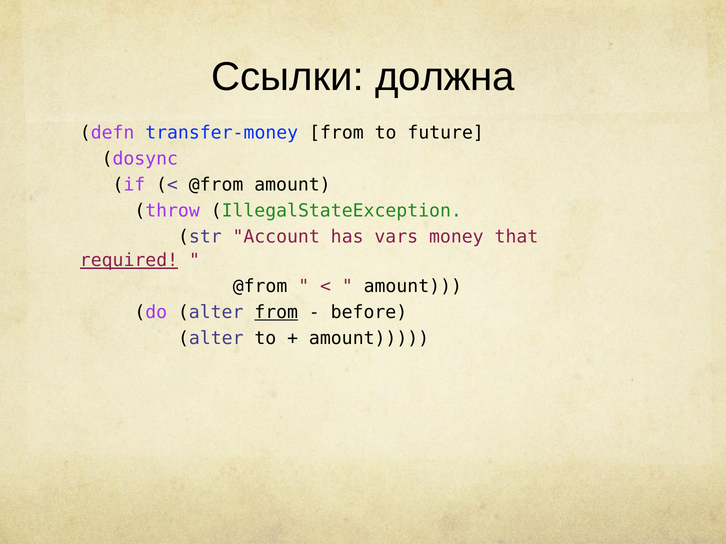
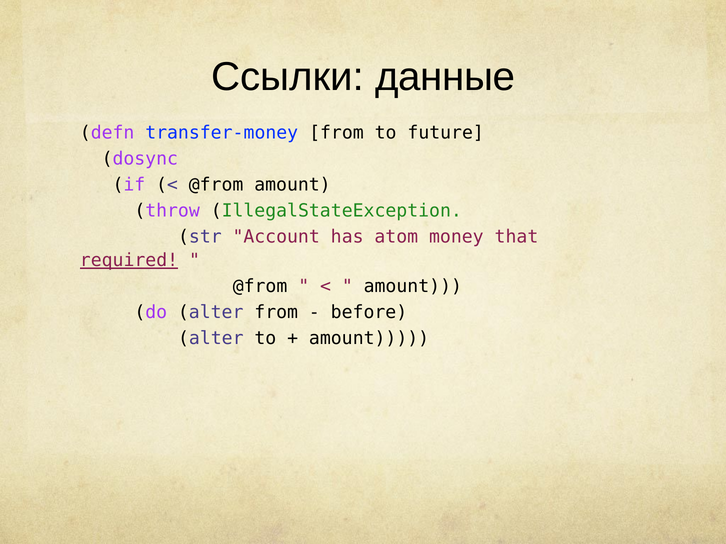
должна: должна -> данные (445, 77)
vars: vars -> atom (396, 237)
from underline: present -> none (276, 313)
